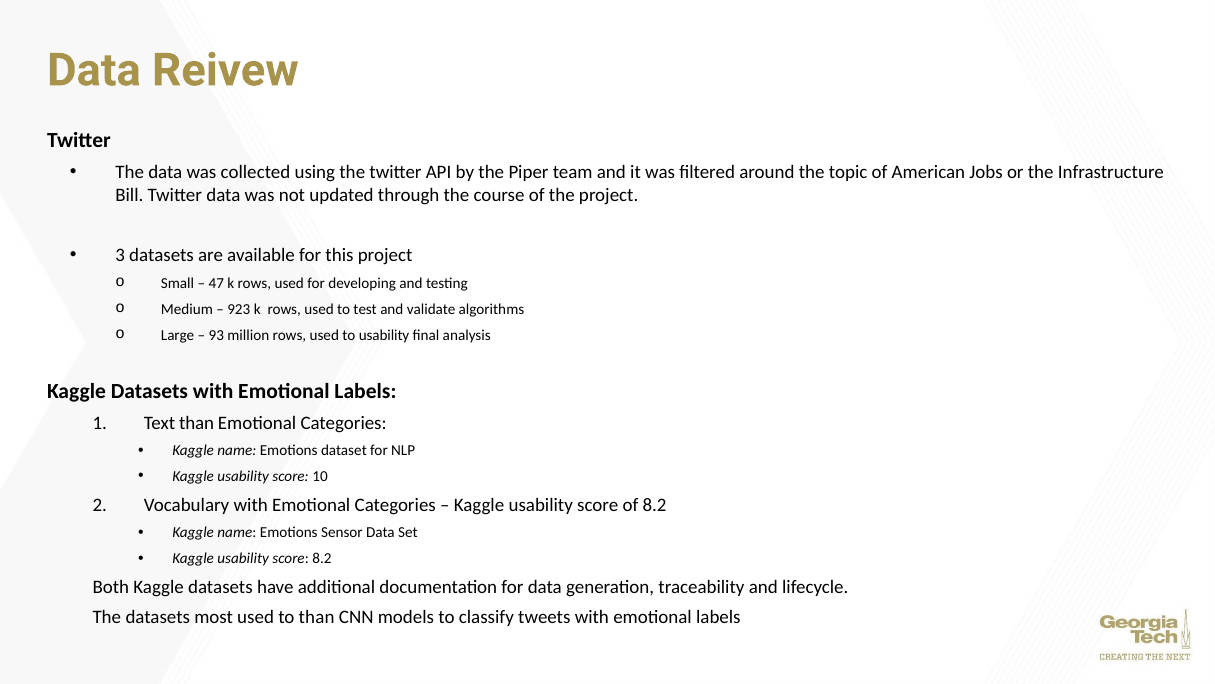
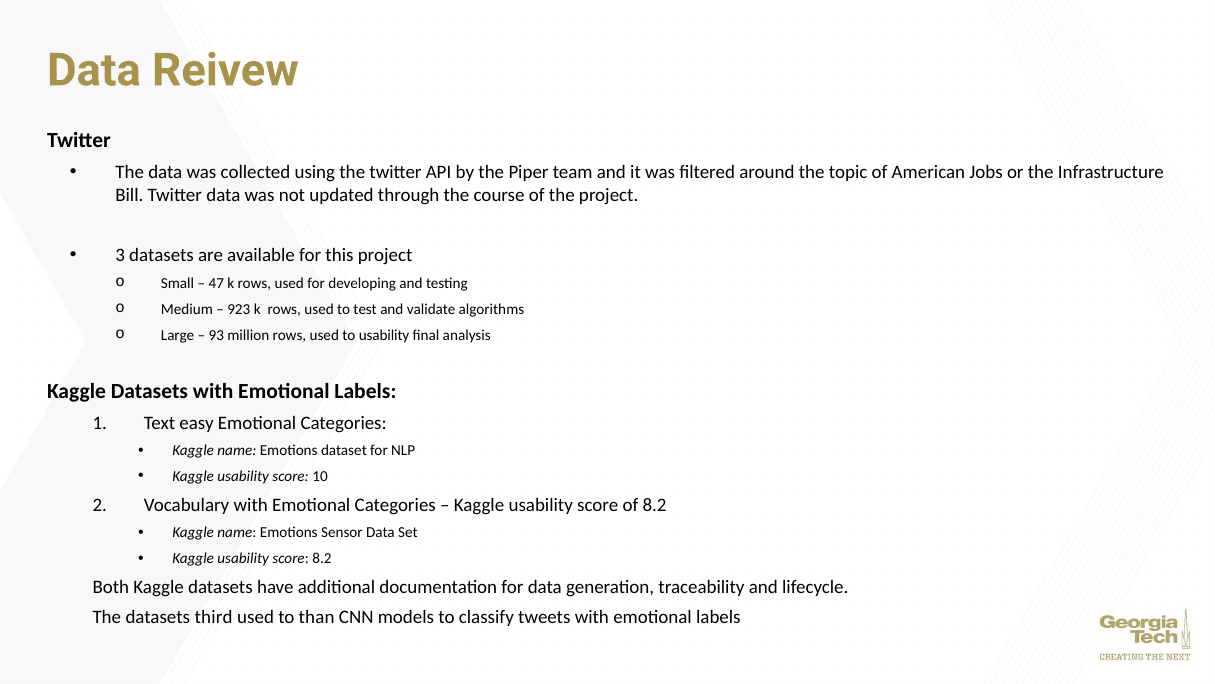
Text than: than -> easy (197, 423)
most: most -> third (214, 617)
